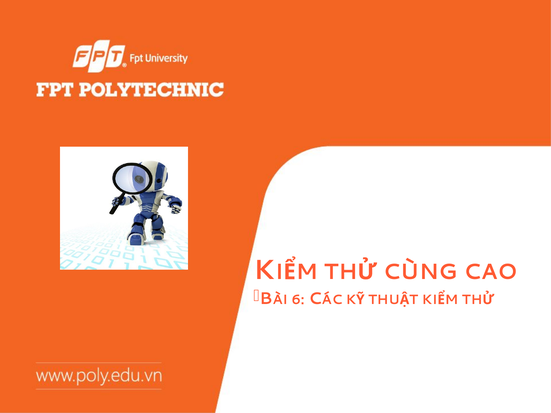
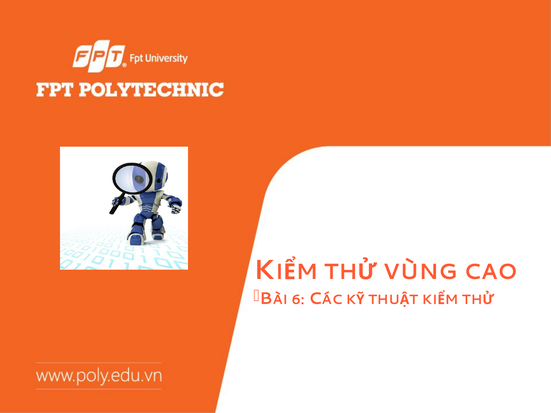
CÙNG: CÙNG -> VÙNG (420, 272)
